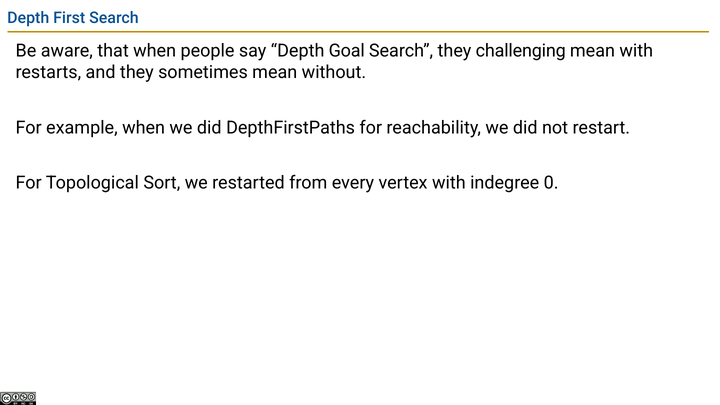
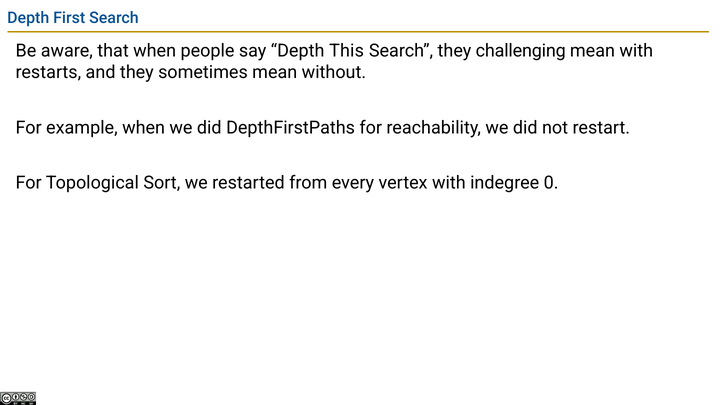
Goal: Goal -> This (347, 51)
